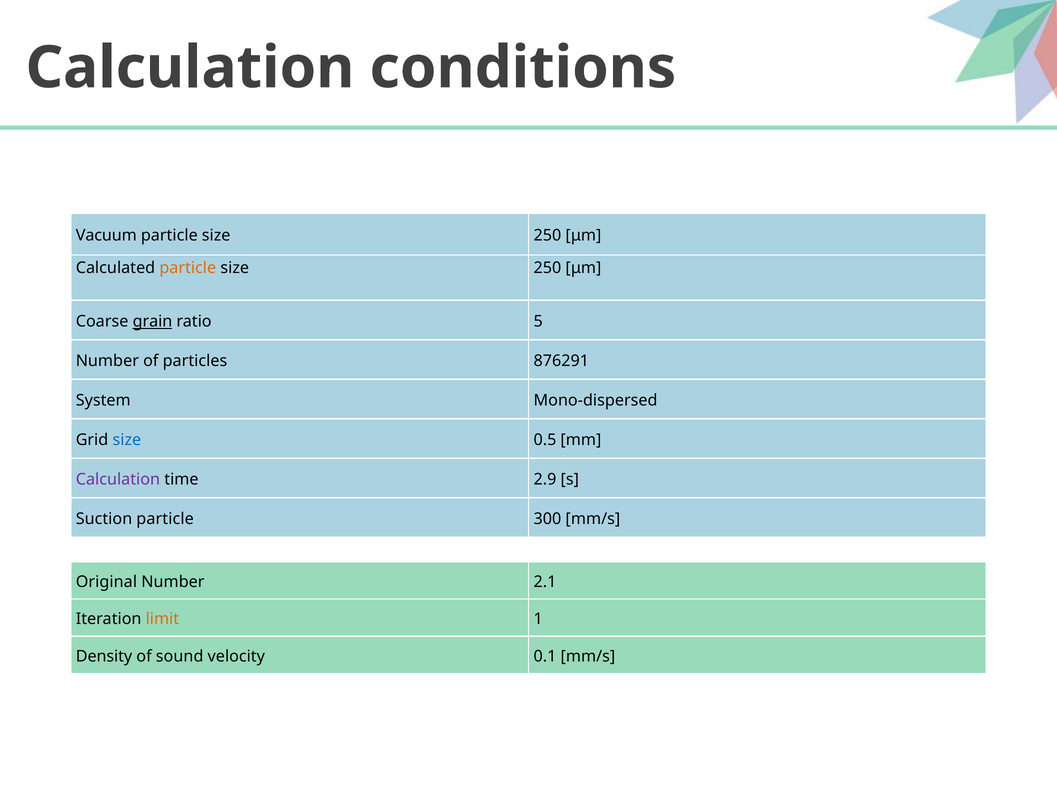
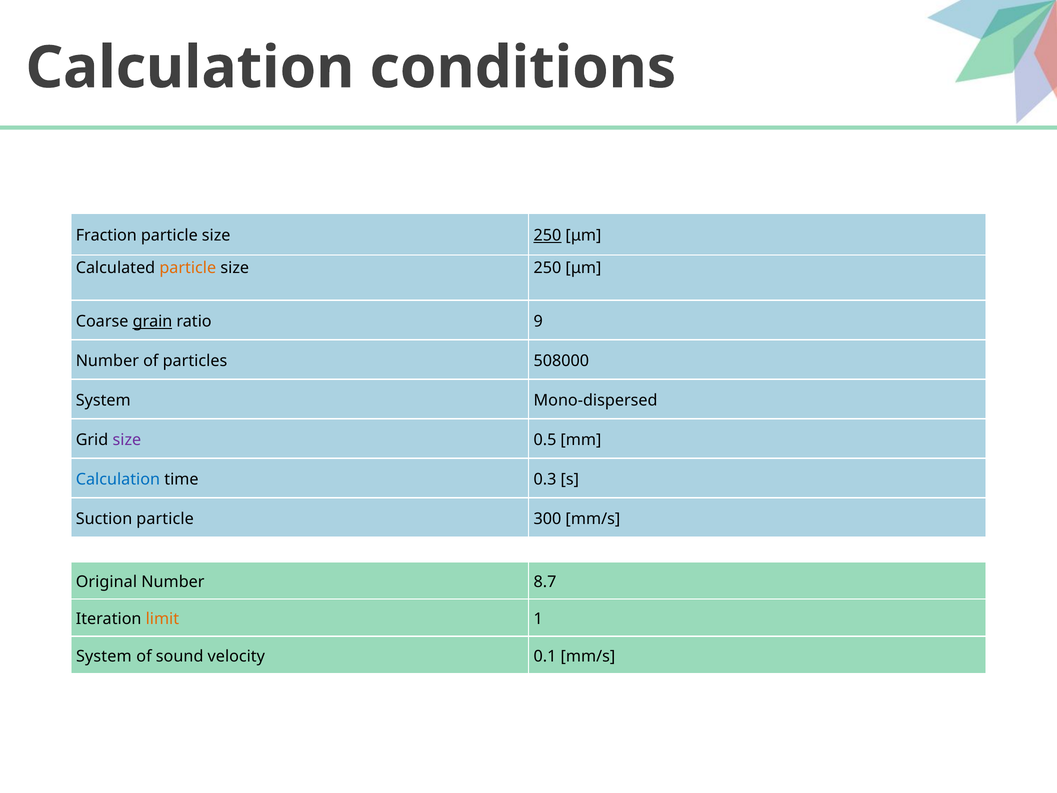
Vacuum: Vacuum -> Fraction (106, 236)
250 underline: none -> present (547, 236)
5: 5 -> 9 (538, 321)
876291: 876291 -> 508000 (561, 361)
size colour: blue -> purple (127, 440)
Calculation colour: purple -> blue (118, 479)
2.9: 2.9 -> 0.3 (545, 479)
2.1: 2.1 -> 8.7 (545, 582)
Density: Density -> System (104, 656)
